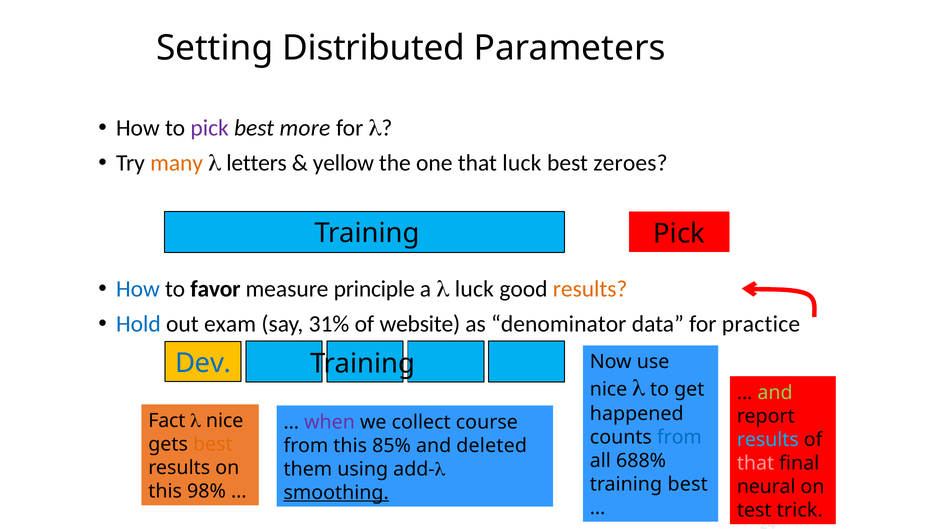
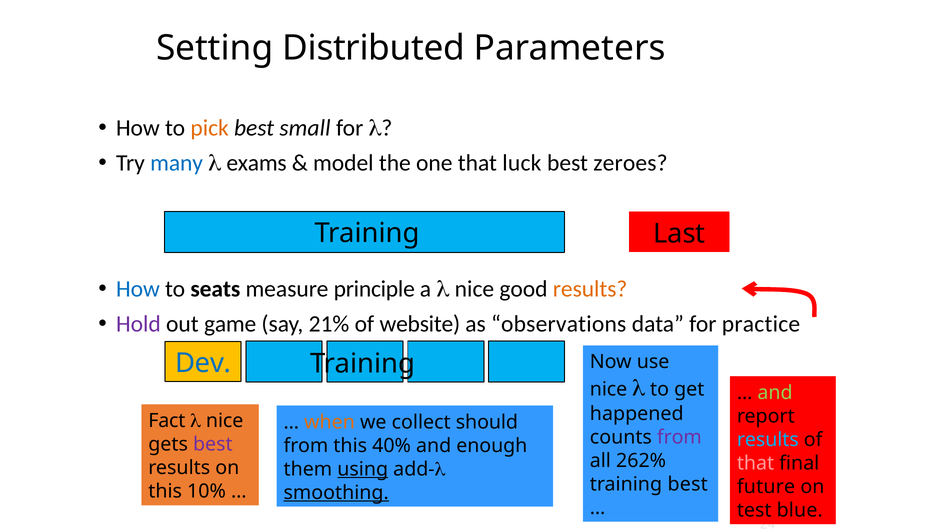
pick colour: purple -> orange (210, 128)
more: more -> small (305, 128)
many colour: orange -> blue (177, 163)
letters: letters -> exams (257, 163)
yellow: yellow -> model (343, 163)
Pick: Pick -> Last (679, 234)
favor: favor -> seats (215, 289)
luck: luck -> nice (474, 289)
Hold colour: blue -> purple (138, 324)
exam: exam -> game (230, 324)
31%: 31% -> 21% (329, 324)
denominator: denominator -> observations (559, 324)
when colour: purple -> orange (330, 422)
course: course -> should (487, 422)
from colour: blue -> purple (679, 438)
best colour: orange -> purple (213, 445)
85%: 85% -> 40% (392, 446)
deleted: deleted -> enough (492, 446)
688%: 688% -> 262% (641, 461)
using underline: none -> present (363, 469)
neural: neural -> future (766, 487)
98%: 98% -> 10% (206, 492)
trick: trick -> blue (800, 511)
